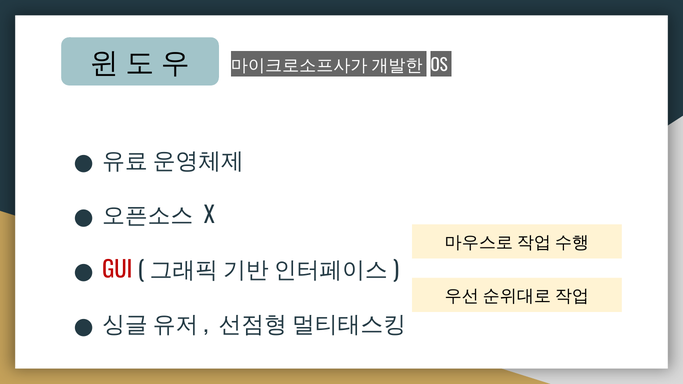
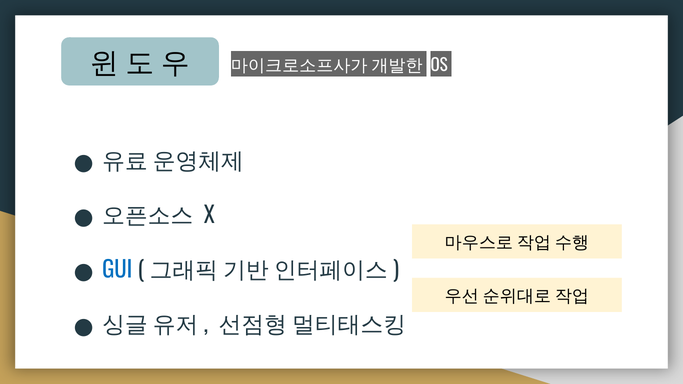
GUI colour: red -> blue (117, 270)
